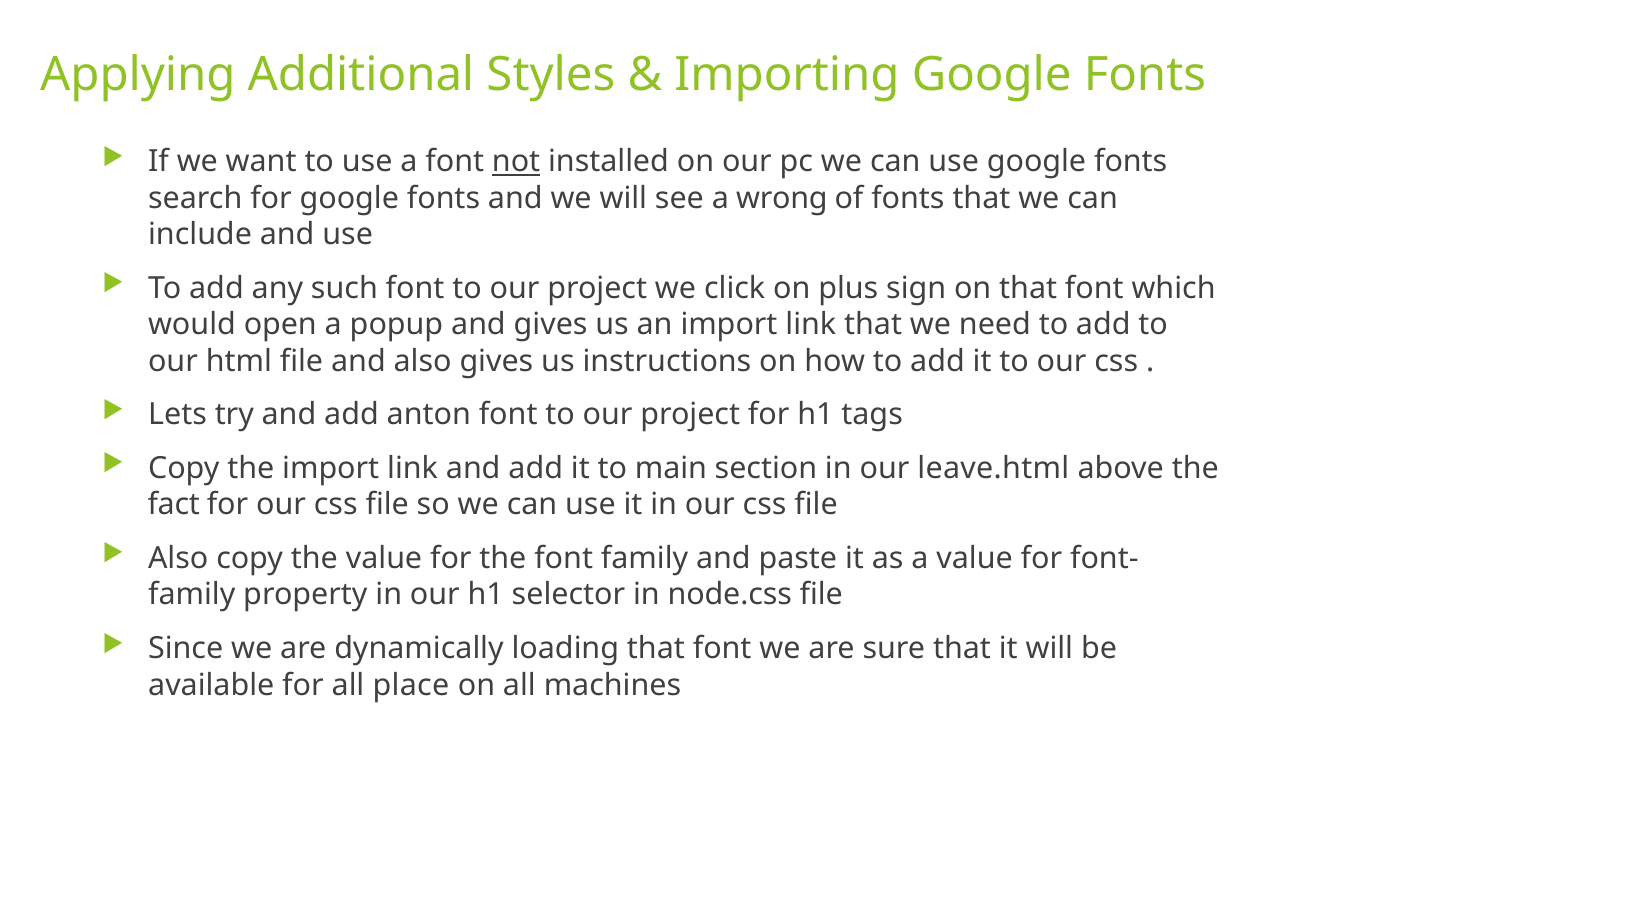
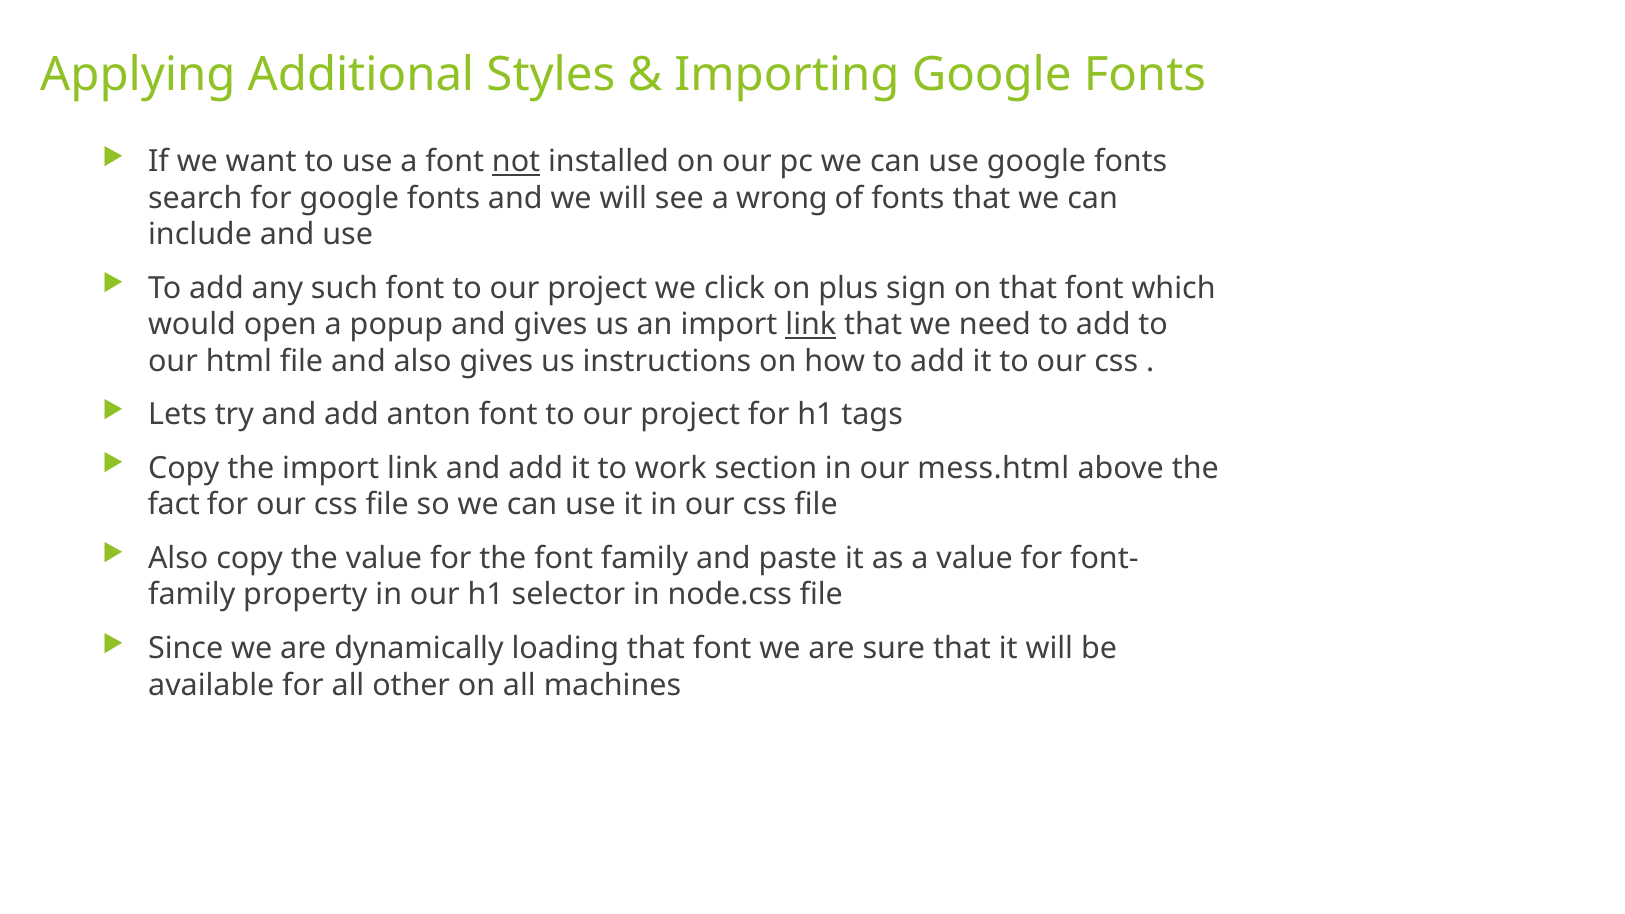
link underline: none -> present (811, 325)
main: main -> work (671, 468)
leave.html: leave.html -> mess.html (993, 468)
place: place -> other (411, 685)
